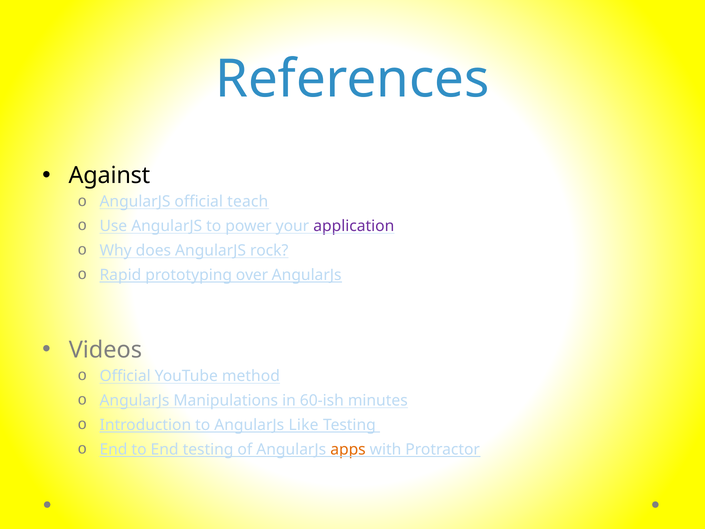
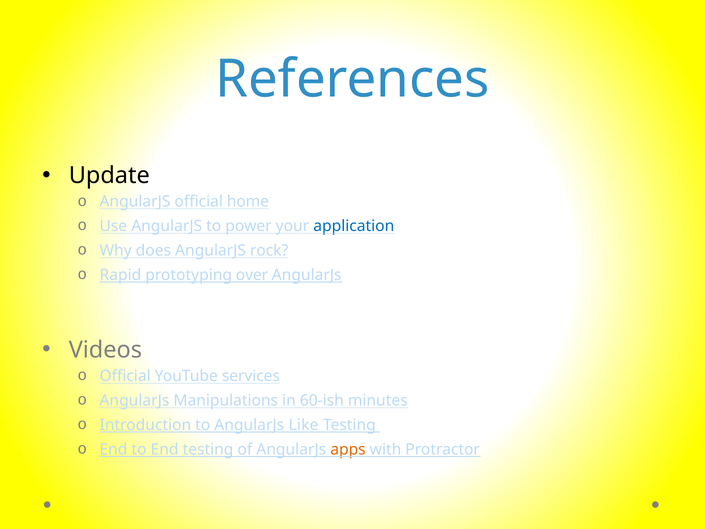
Against: Against -> Update (109, 176)
teach: teach -> home (248, 202)
application colour: purple -> blue (354, 226)
method: method -> services (251, 376)
